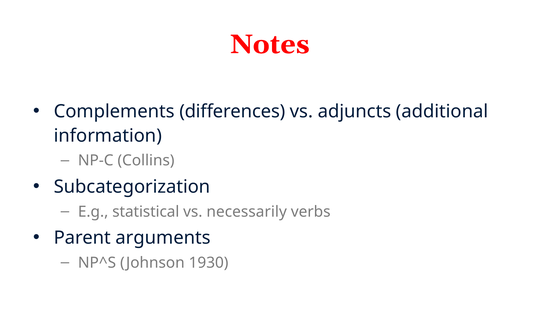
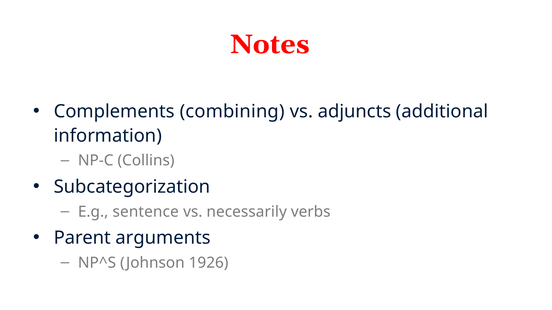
differences: differences -> combining (232, 112)
statistical: statistical -> sentence (146, 212)
1930: 1930 -> 1926 (209, 263)
